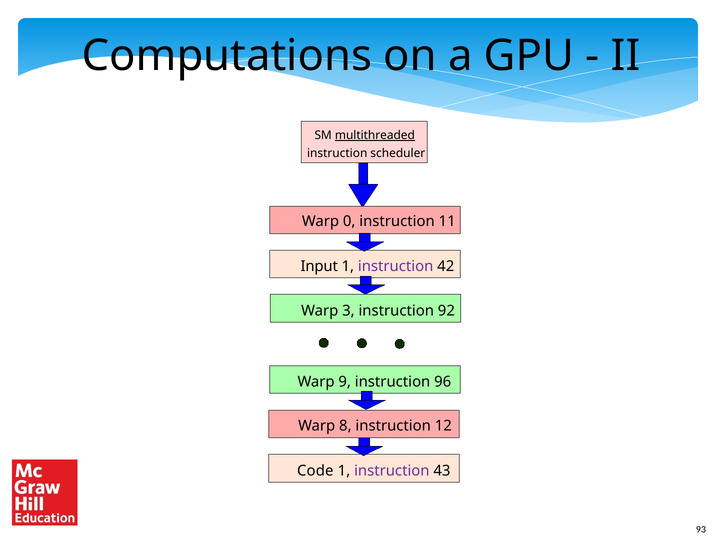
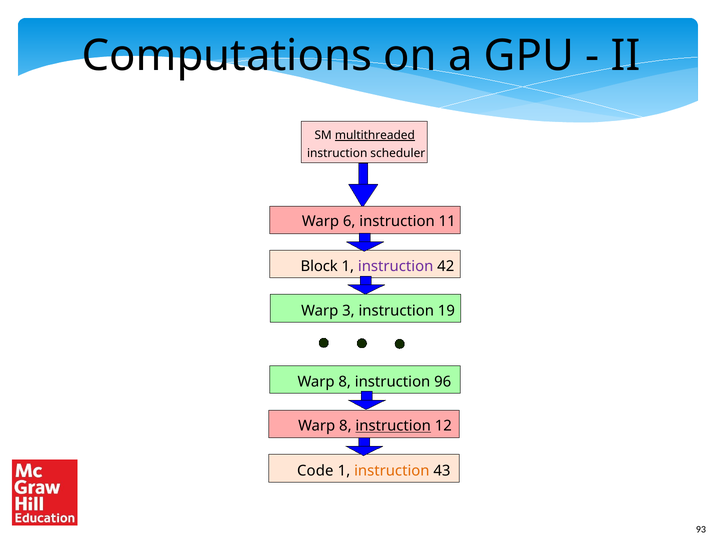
0: 0 -> 6 (349, 221)
Input: Input -> Block (319, 266)
92: 92 -> 19 (446, 310)
9: 9 -> 8 (345, 381)
instruction underline: none -> present (393, 425)
instruction colour: purple -> orange (392, 470)
